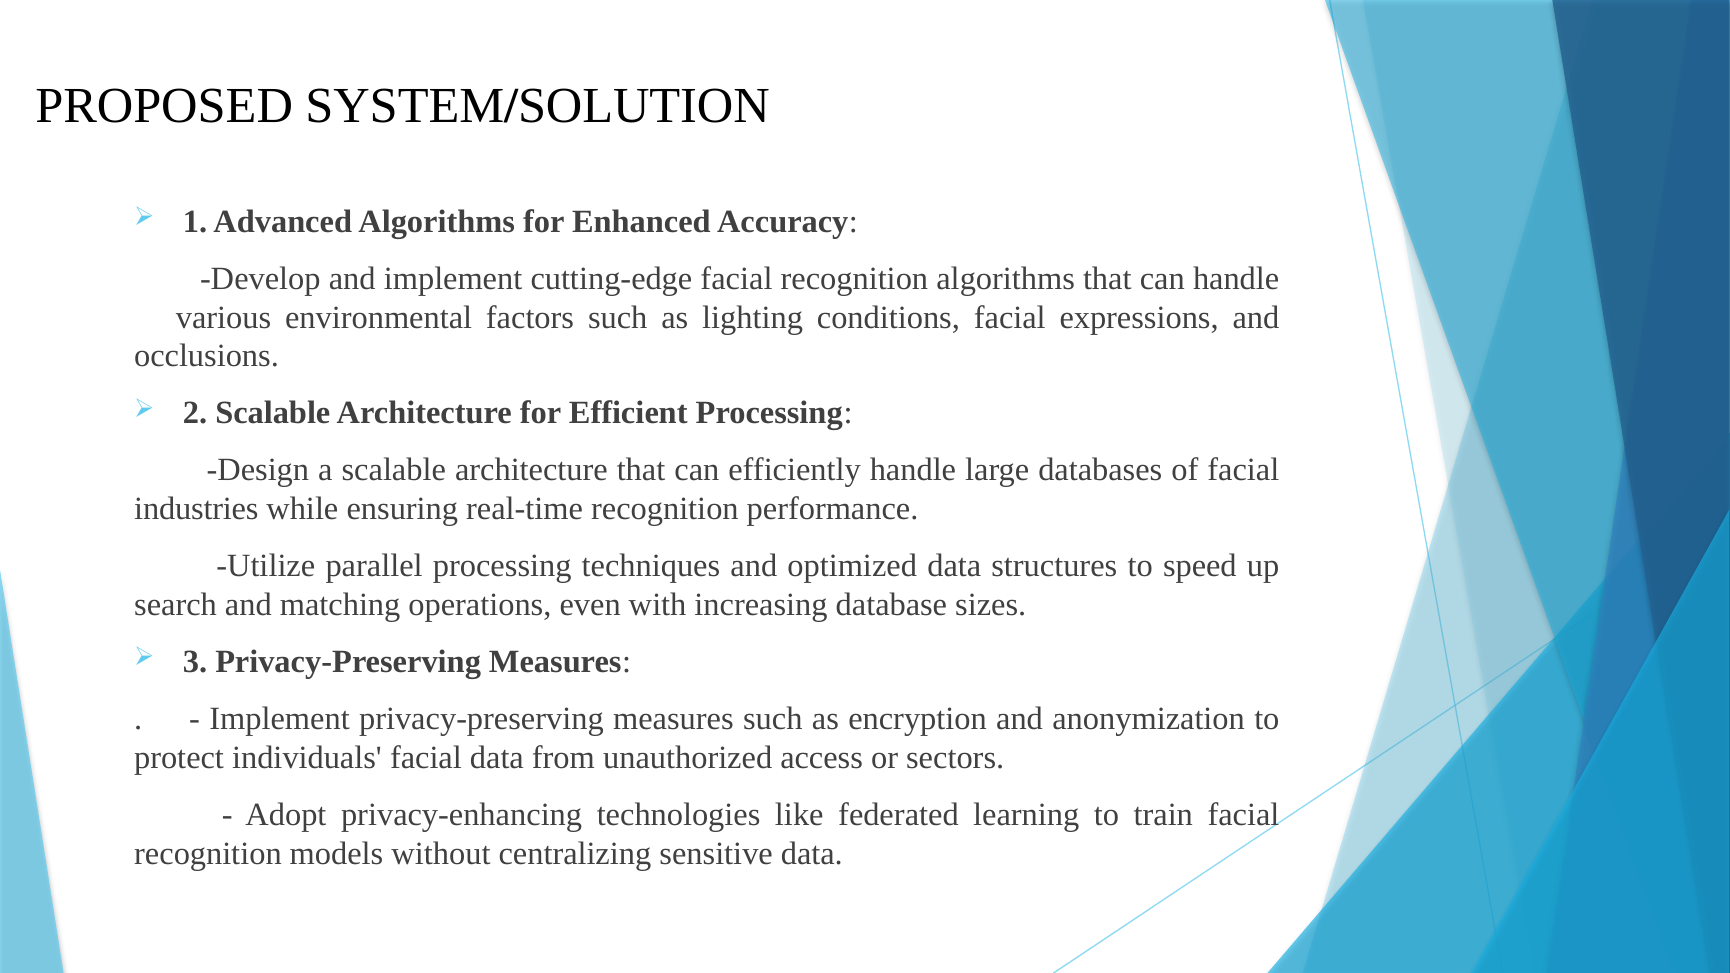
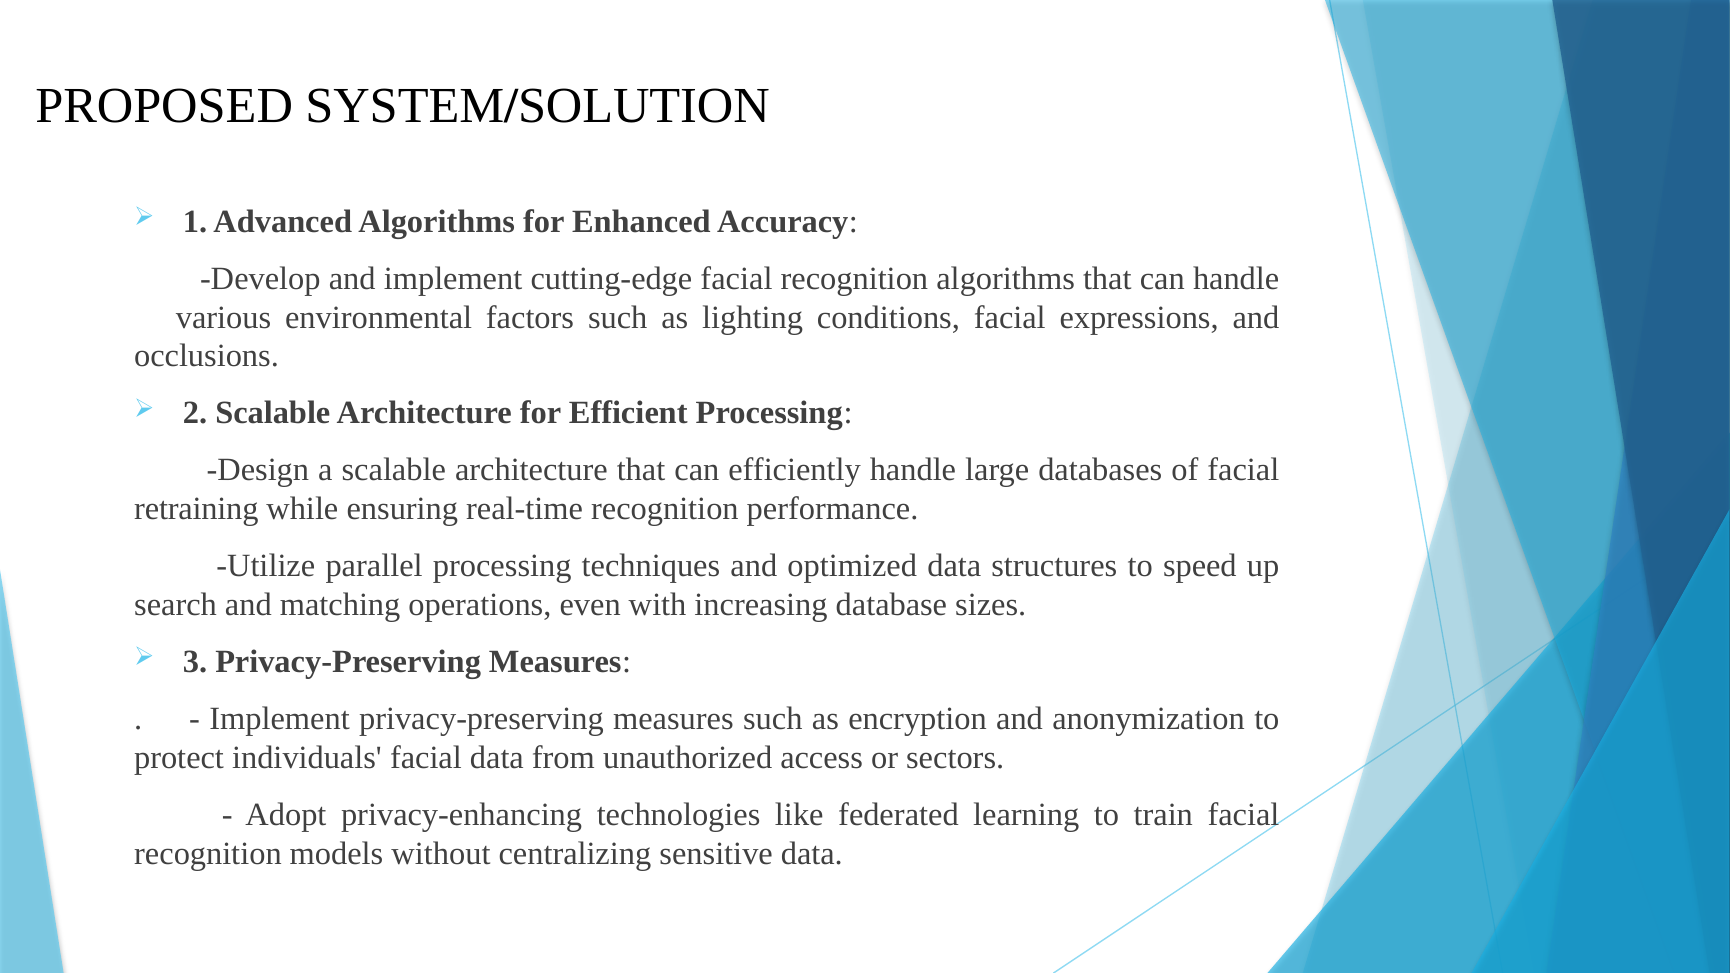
industries: industries -> retraining (196, 509)
